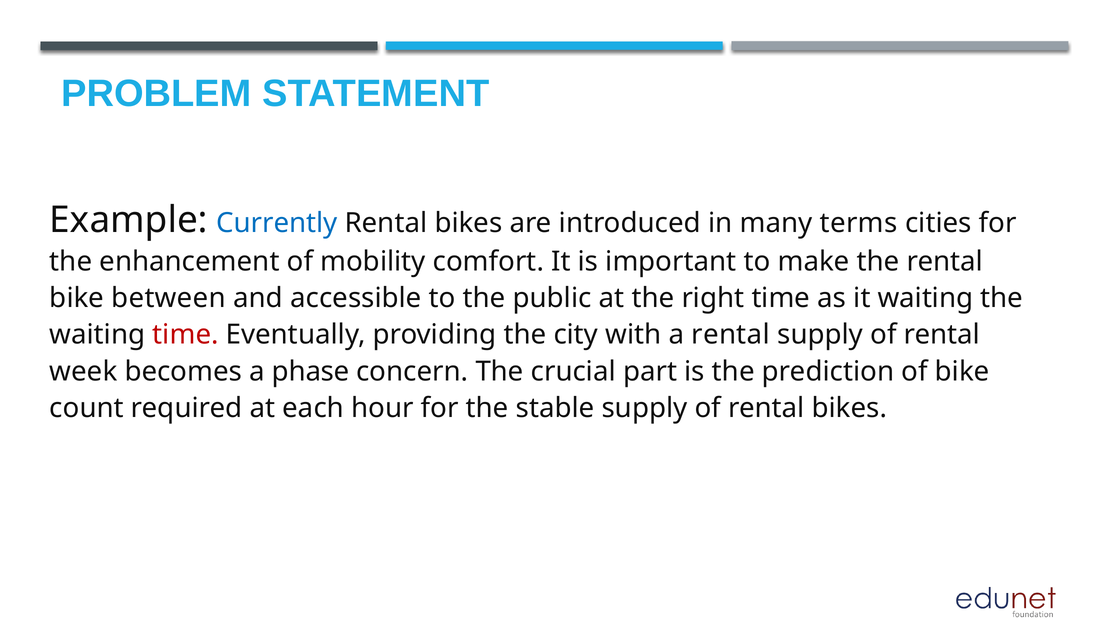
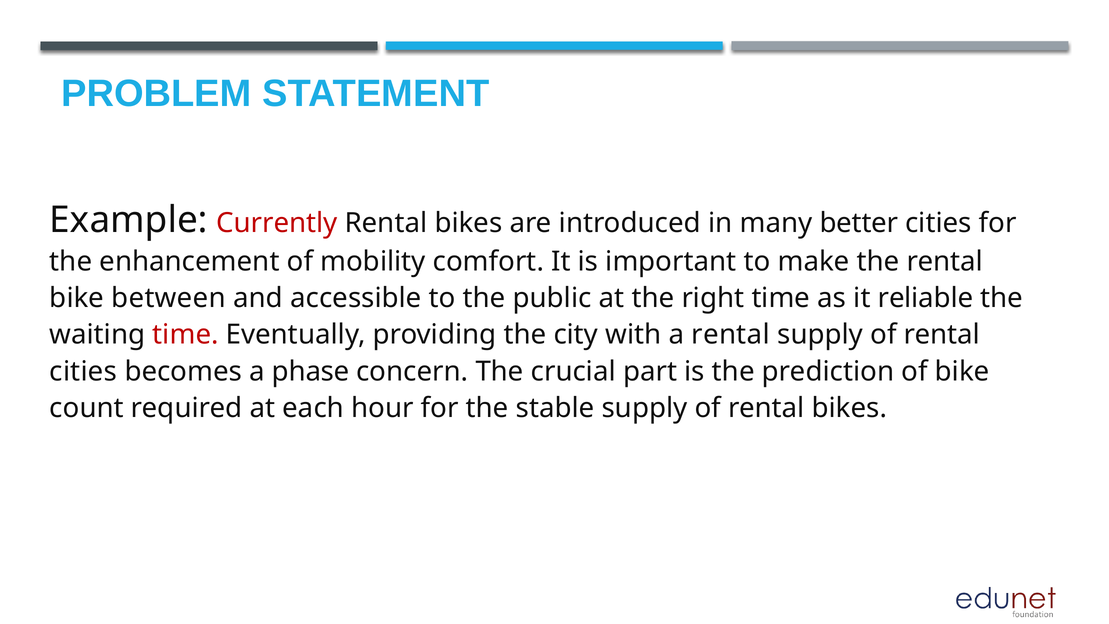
Currently colour: blue -> red (277, 223)
terms: terms -> better (859, 223)
it waiting: waiting -> reliable (926, 298)
week: week -> cities (83, 371)
